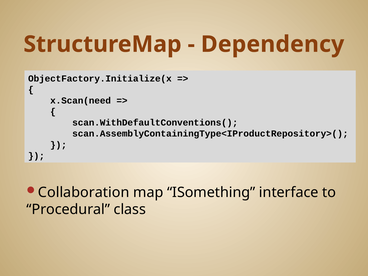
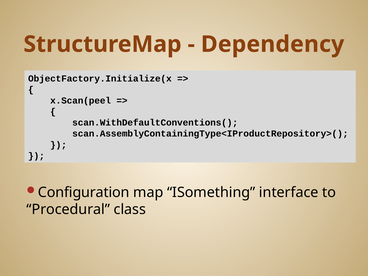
x.Scan(need: x.Scan(need -> x.Scan(peel (81, 101)
Collaboration: Collaboration -> Configuration (84, 192)
